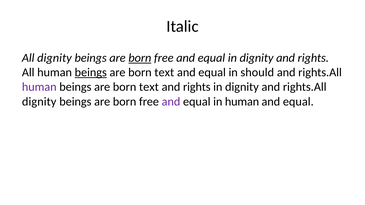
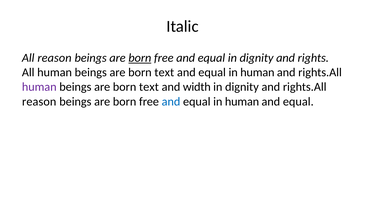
All dignity: dignity -> reason (54, 58)
beings underline: present -> none (91, 72)
should: should -> human (257, 72)
rights: rights -> width (197, 87)
dignity: dignity -> reason (39, 102)
and colour: purple -> blue (171, 102)
